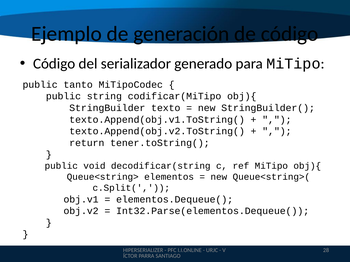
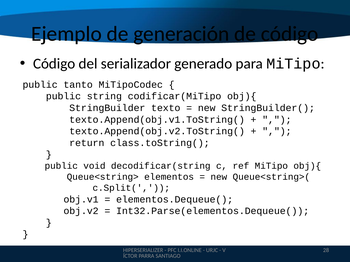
tener.toString(: tener.toString( -> class.toString( (160, 143)
